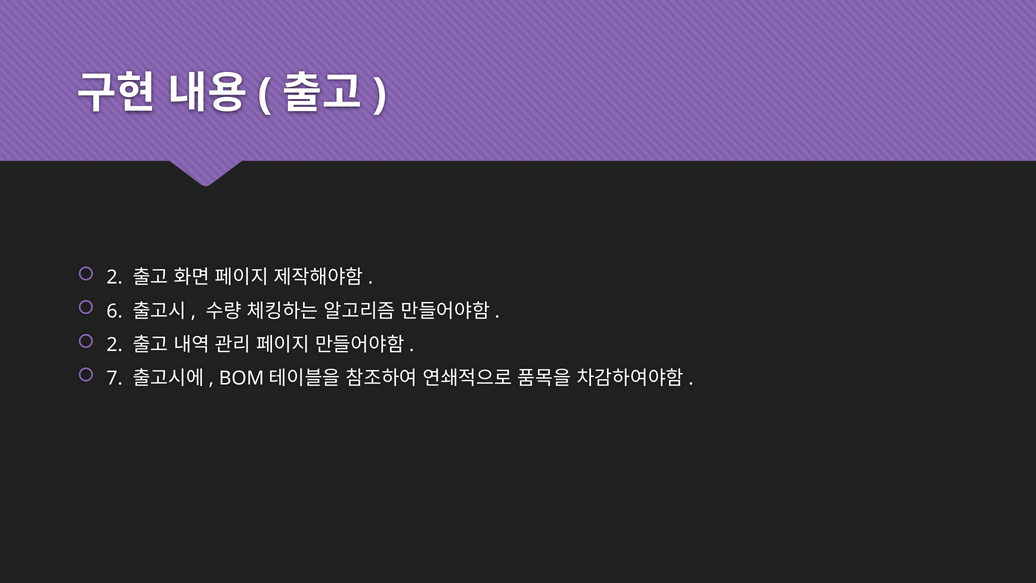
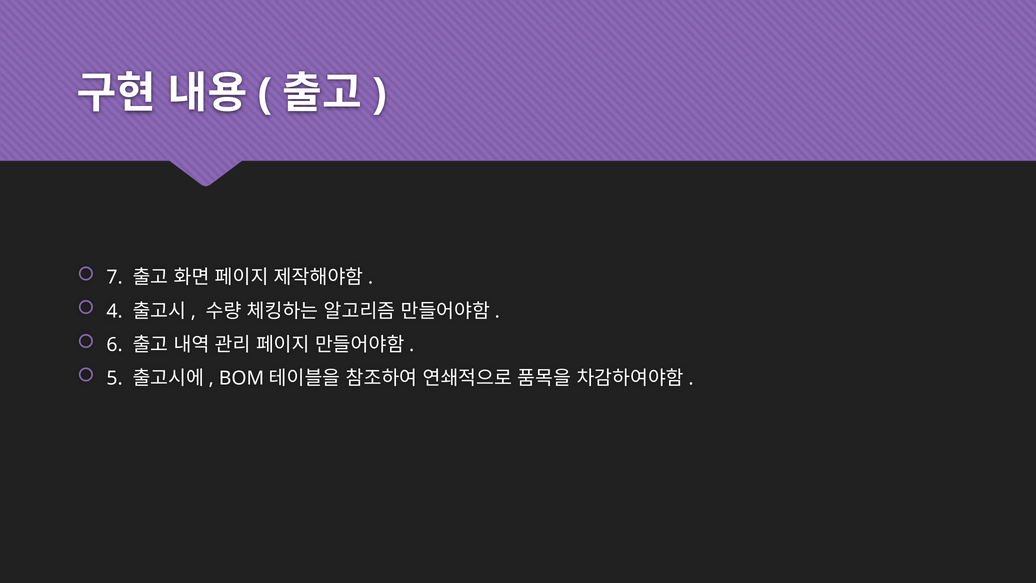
2: 2 -> 7 (115, 277)
6: 6 -> 4 (115, 311)
2: 2 -> 6 (115, 345)
7: 7 -> 5 (115, 378)
